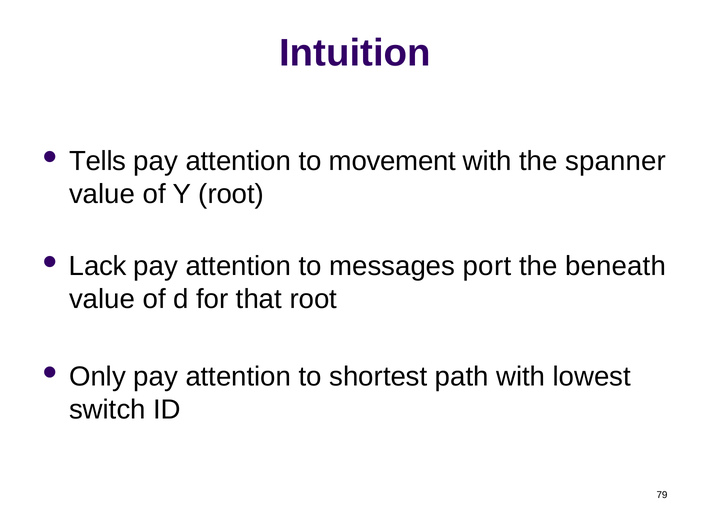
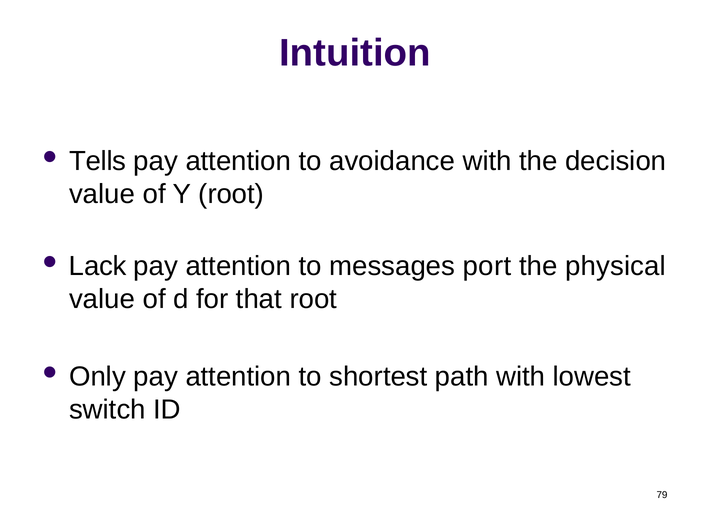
movement: movement -> avoidance (392, 161)
spanner: spanner -> decision (616, 161)
beneath: beneath -> physical (616, 266)
